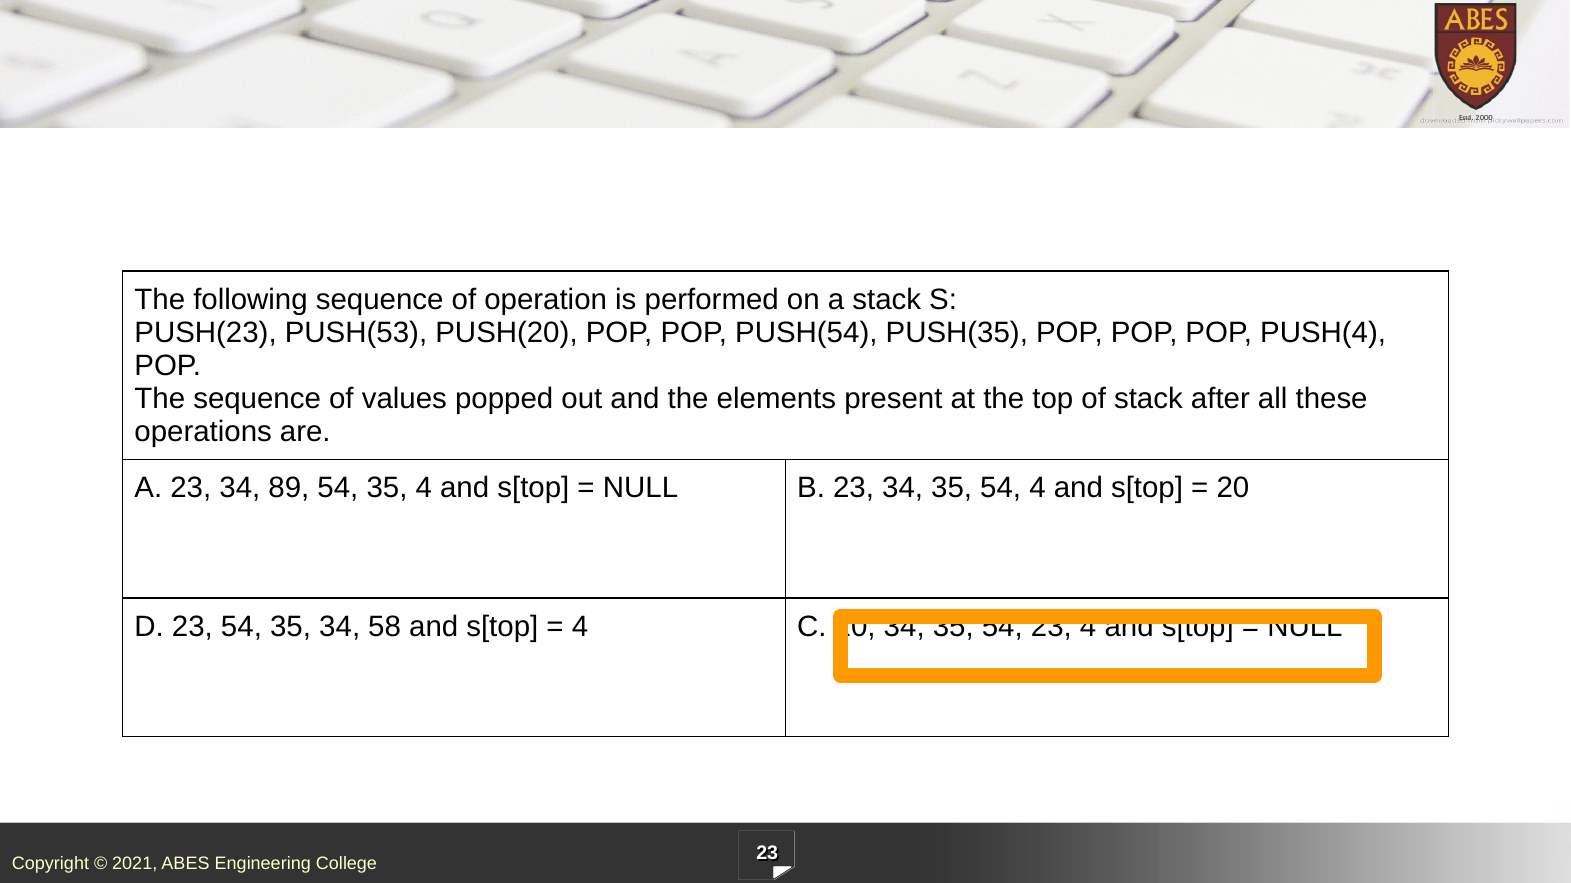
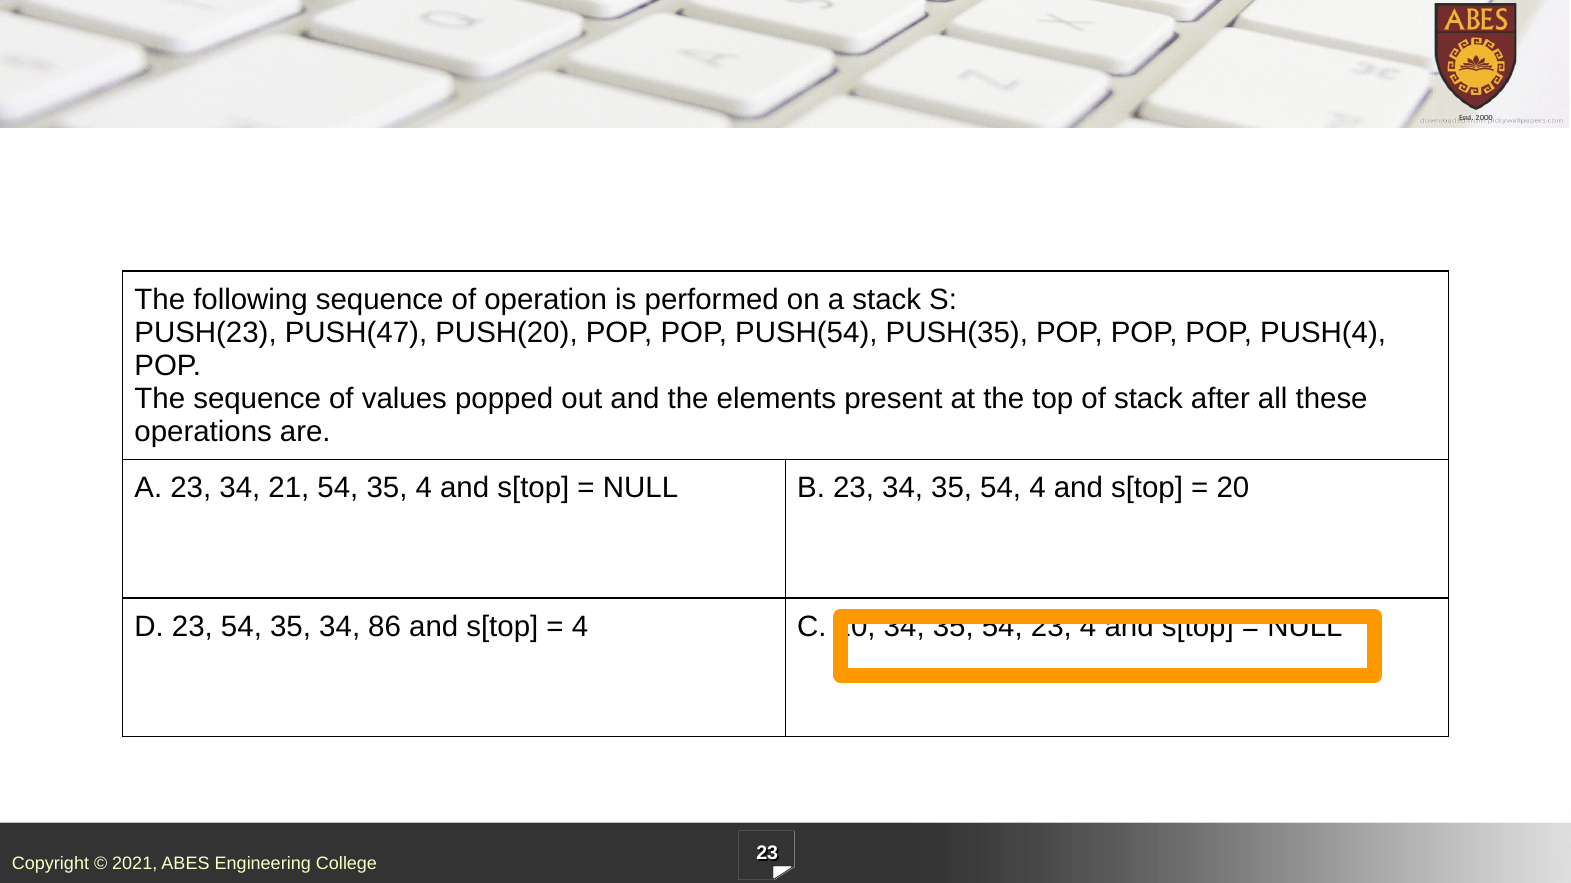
PUSH(53: PUSH(53 -> PUSH(47 (356, 333)
89: 89 -> 21 (289, 488)
58: 58 -> 86 (385, 627)
